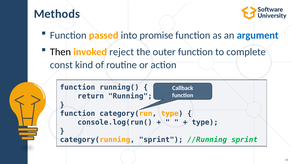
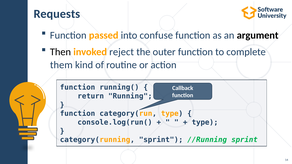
Methods: Methods -> Requests (57, 14)
promise: promise -> confuse (156, 35)
argument colour: blue -> black (258, 35)
const: const -> them (61, 65)
